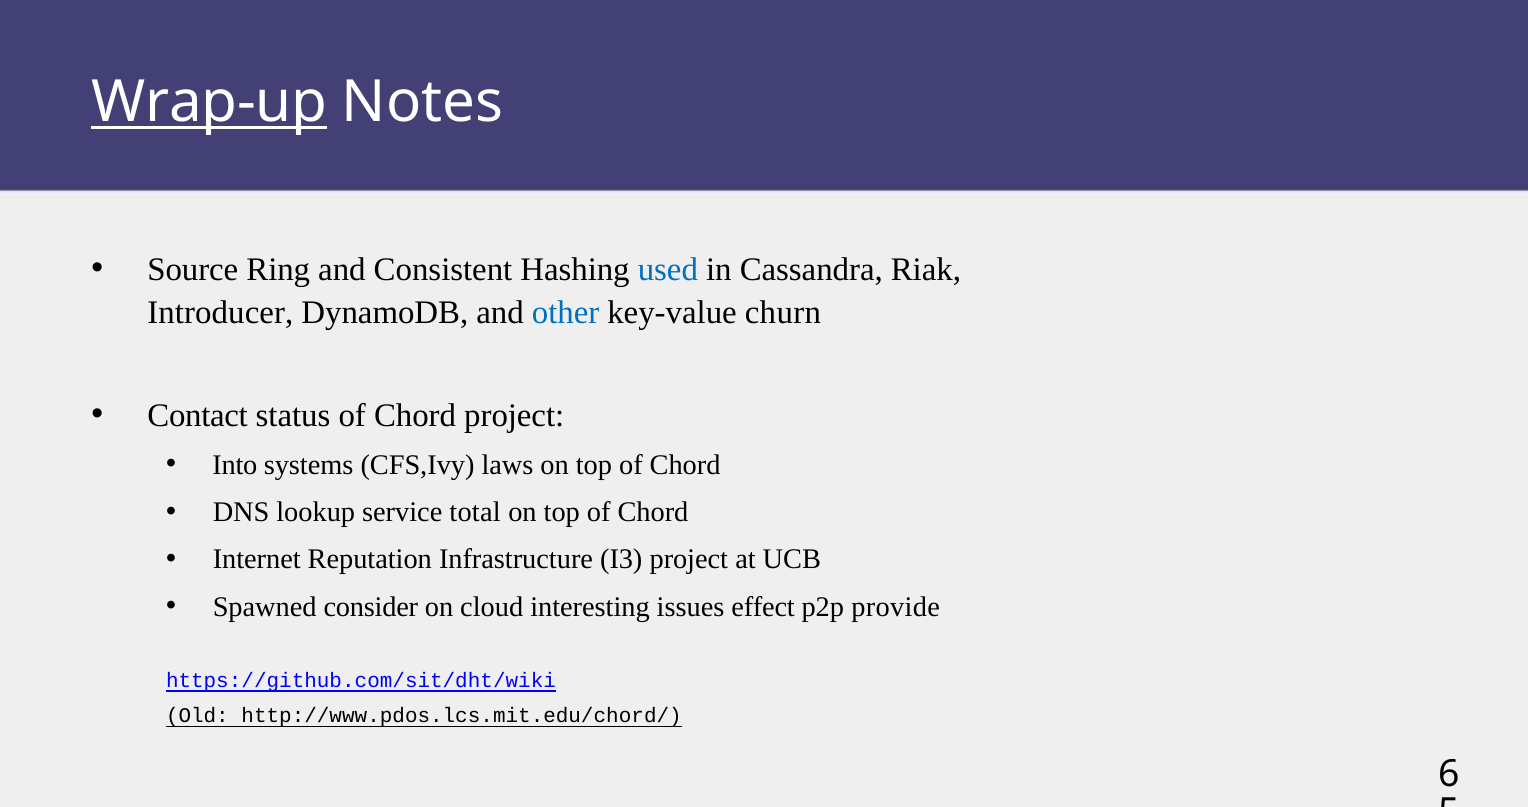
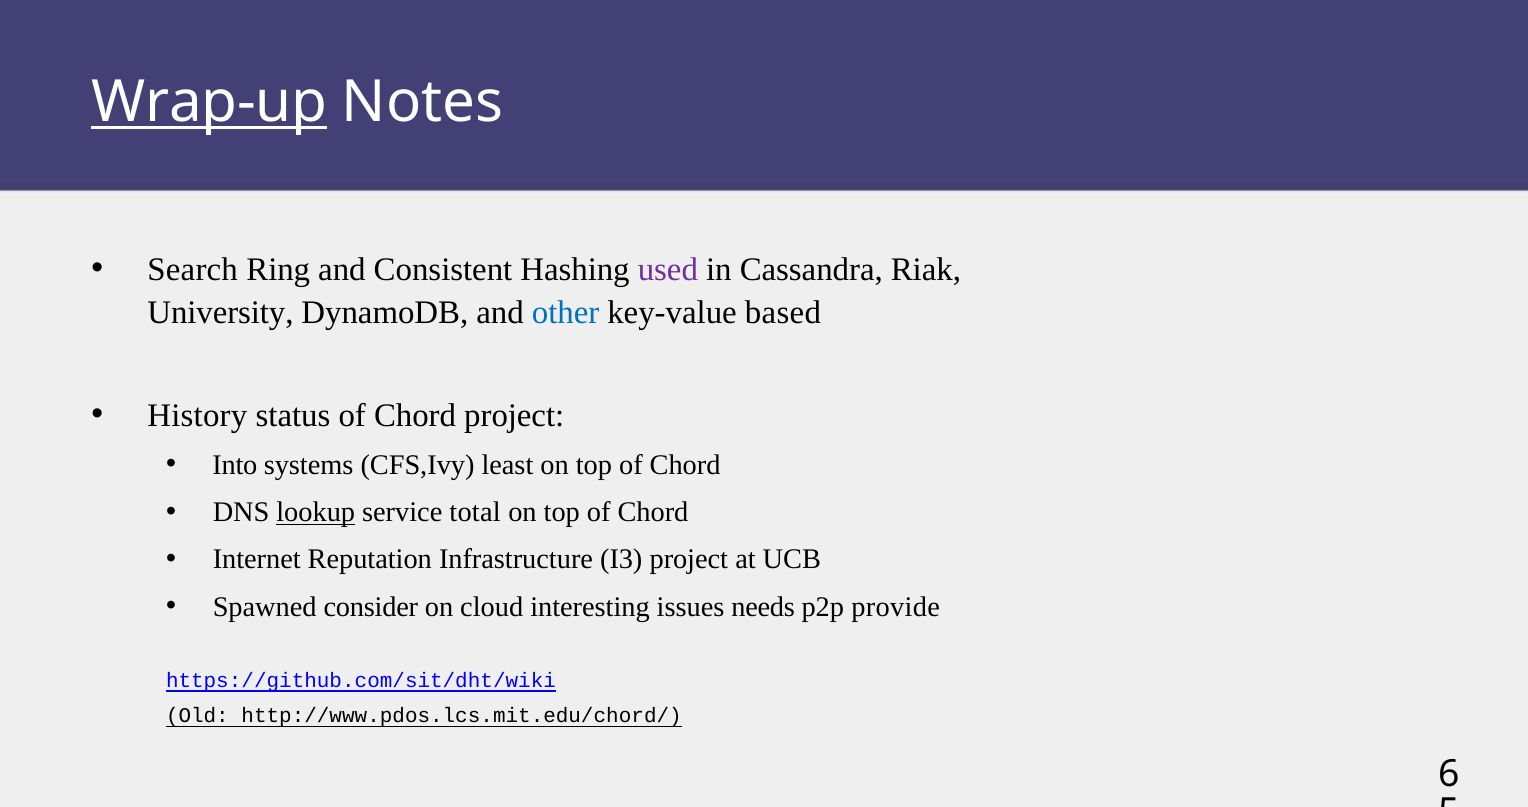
Source: Source -> Search (193, 270)
used colour: blue -> purple (668, 270)
Introducer: Introducer -> University (220, 313)
churn: churn -> based (783, 313)
Contact: Contact -> History (197, 415)
laws: laws -> least (507, 465)
lookup underline: none -> present (316, 512)
effect: effect -> needs (763, 607)
